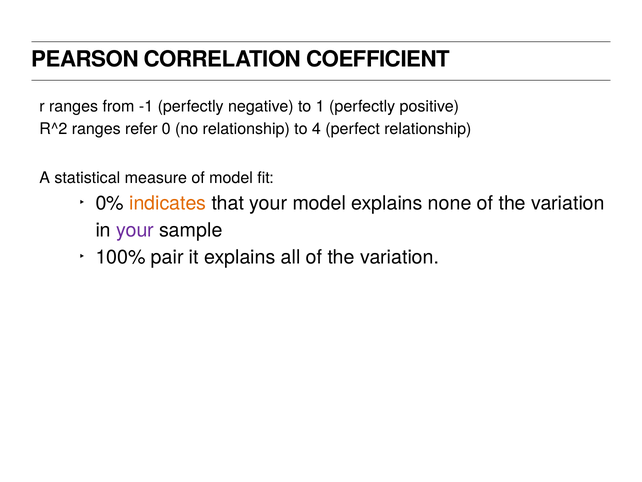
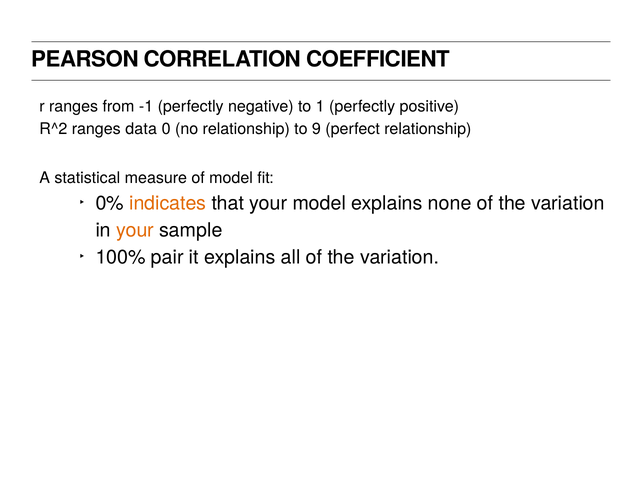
refer: refer -> data (141, 129)
4: 4 -> 9 (316, 129)
your colour: purple -> orange (135, 230)
